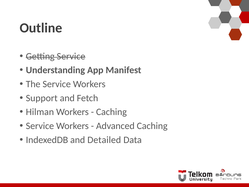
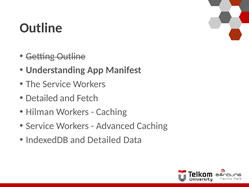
Getting Service: Service -> Outline (71, 56)
Support: Support -> Detailed (42, 98)
